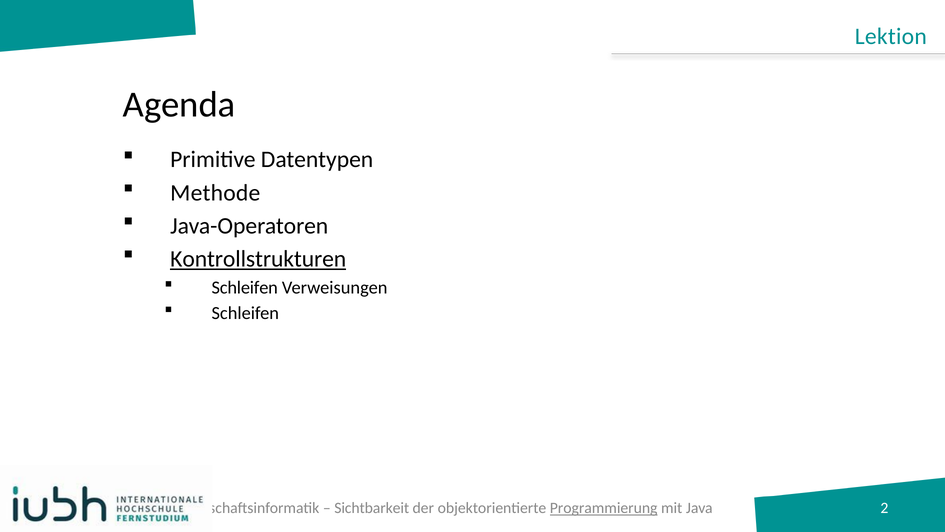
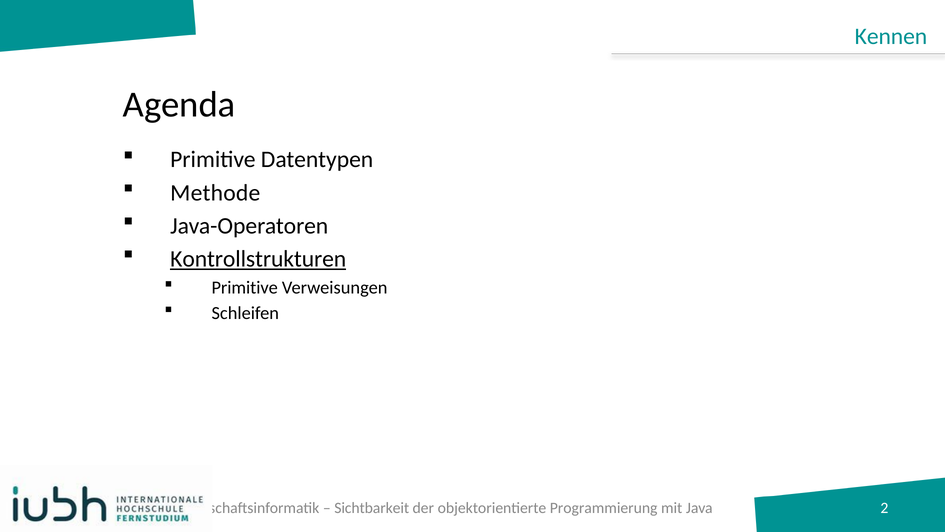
Lektion: Lektion -> Kennen (891, 36)
Schleifen: Schleifen -> Primitive (245, 287)
Programmierung underline: present -> none (604, 508)
